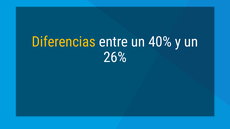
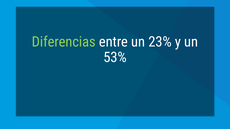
Diferencias colour: yellow -> light green (64, 42)
40%: 40% -> 23% (160, 42)
26%: 26% -> 53% (115, 57)
